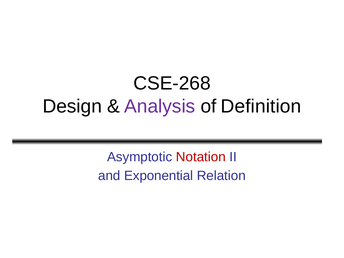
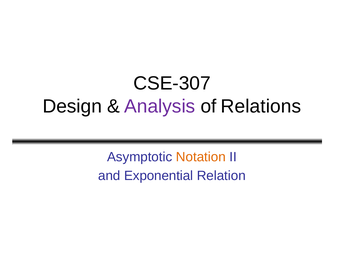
CSE-268: CSE-268 -> CSE-307 (172, 83)
Definition: Definition -> Relations (261, 106)
Notation colour: red -> orange (201, 157)
